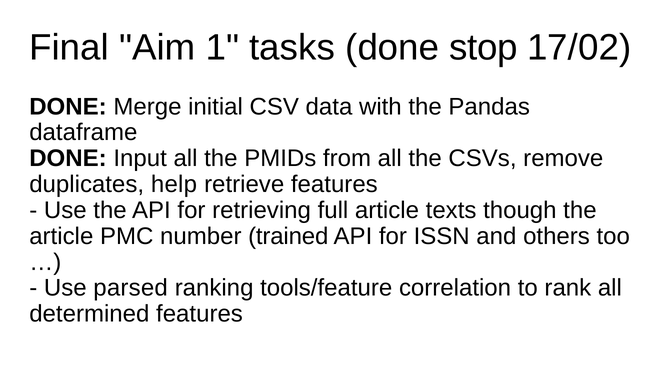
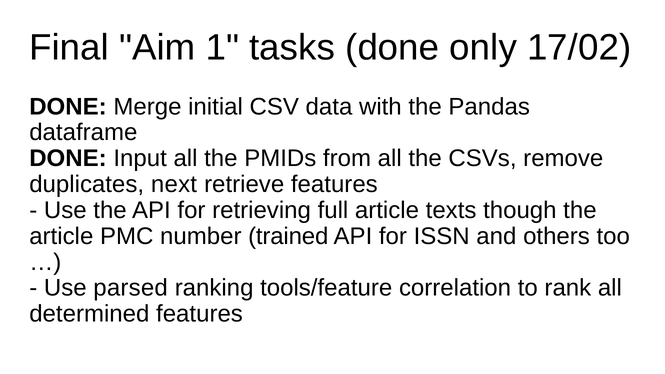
stop: stop -> only (483, 48)
help: help -> next (174, 184)
